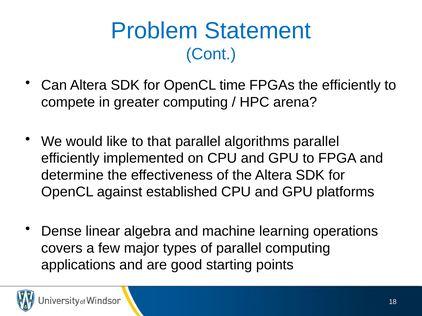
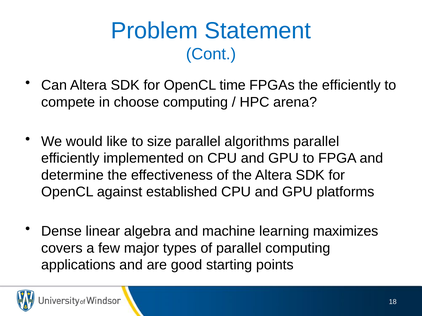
greater: greater -> choose (136, 102)
that: that -> size (159, 142)
operations: operations -> maximizes (346, 232)
